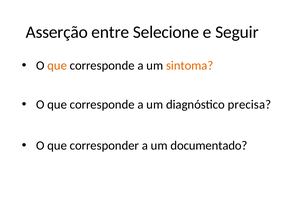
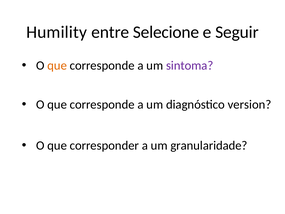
Asserção: Asserção -> Humility (57, 32)
sintoma colour: orange -> purple (190, 66)
precisa: precisa -> version (249, 104)
documentado: documentado -> granularidade (209, 145)
